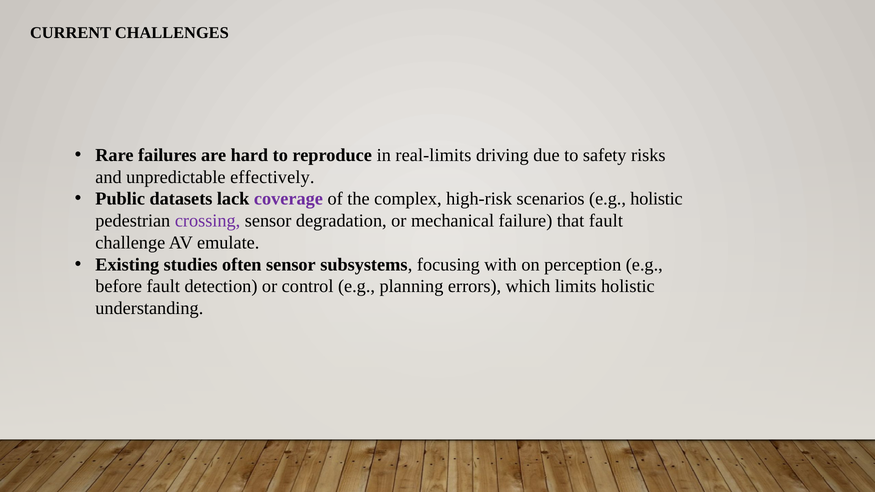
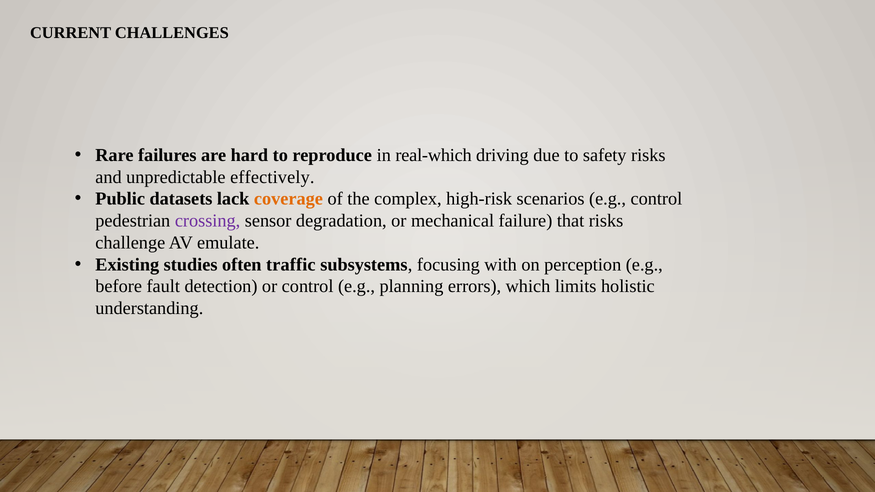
real-limits: real-limits -> real-which (434, 155)
coverage colour: purple -> orange (288, 199)
e.g holistic: holistic -> control (656, 199)
that fault: fault -> risks (606, 221)
often sensor: sensor -> traffic (291, 265)
